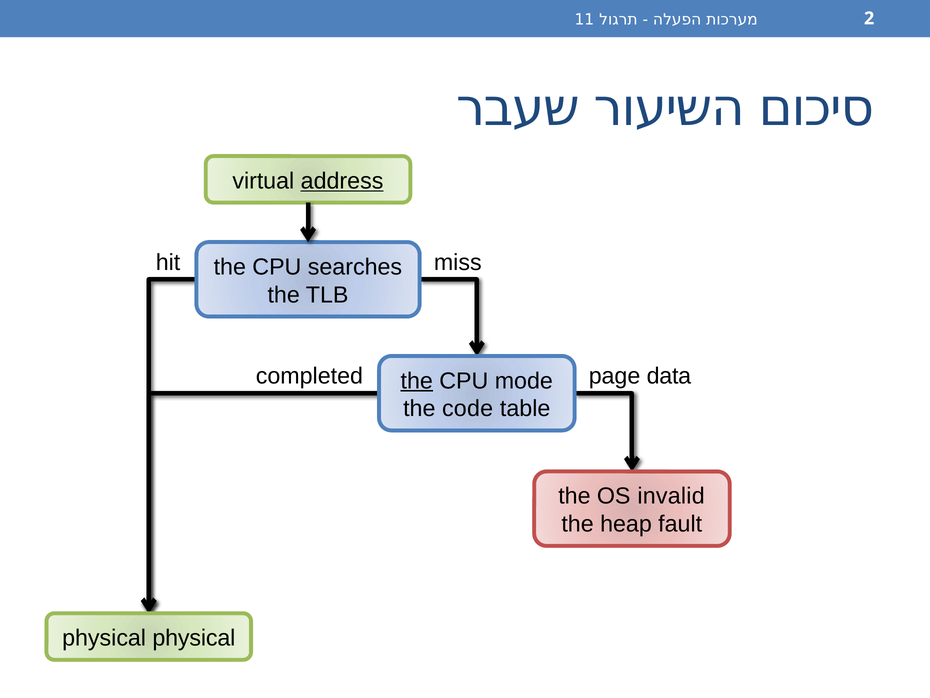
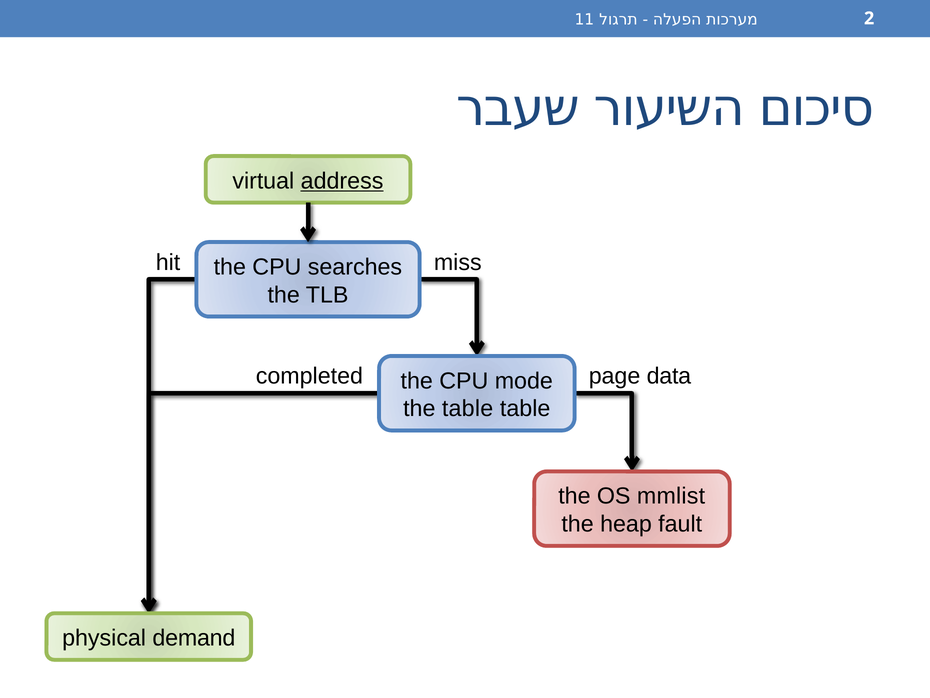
the underline: present -> none (417, 381)
the code: code -> table (468, 408)
invalid: invalid -> mmlist (671, 496)
physical physical: physical -> demand (194, 638)
